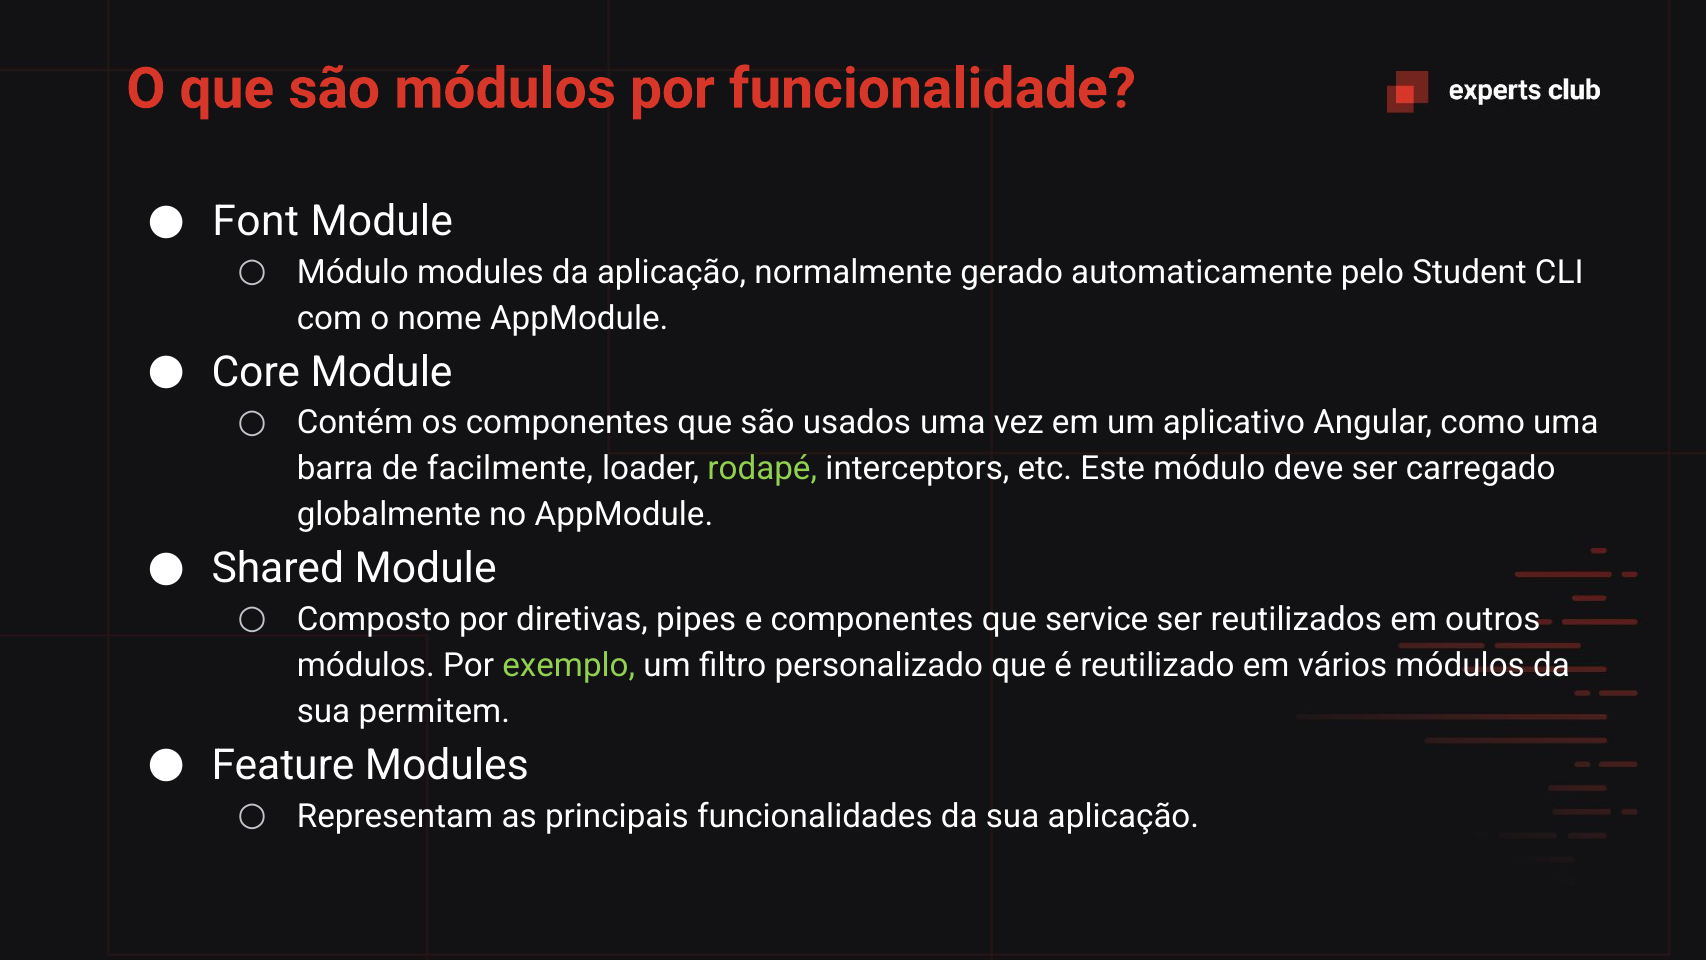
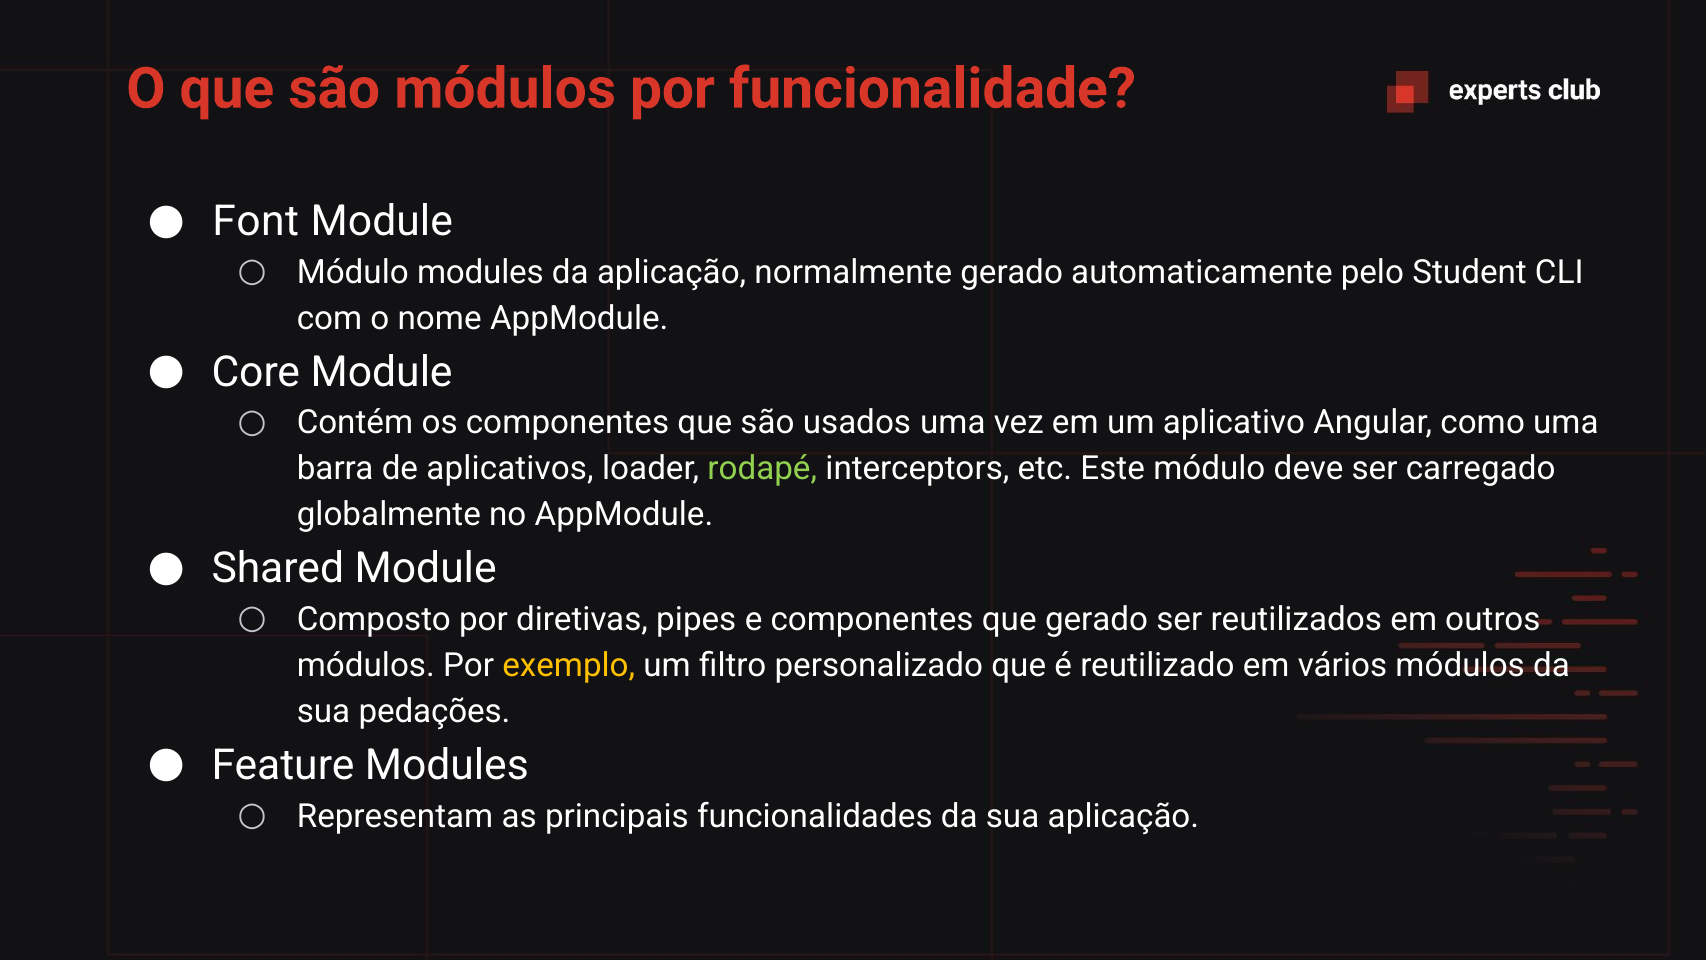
facilmente: facilmente -> aplicativos (510, 469)
que service: service -> gerado (1096, 619)
exemplo colour: light green -> yellow (569, 665)
permitem: permitem -> pedações (434, 711)
